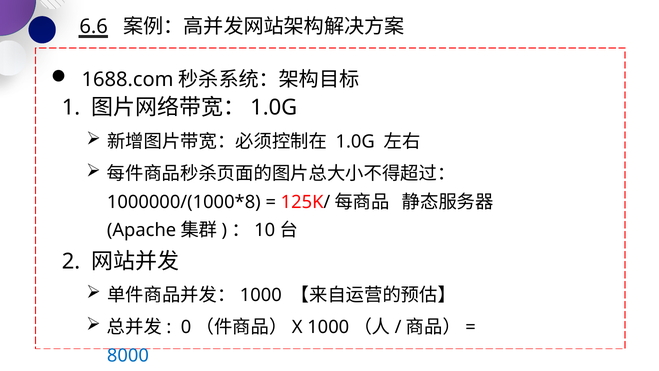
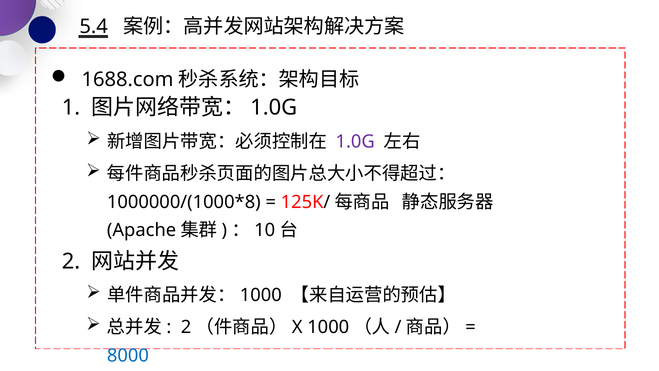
6.6: 6.6 -> 5.4 (94, 27)
1.0G colour: black -> purple (355, 141)
0: 0 -> 2 (186, 327)
